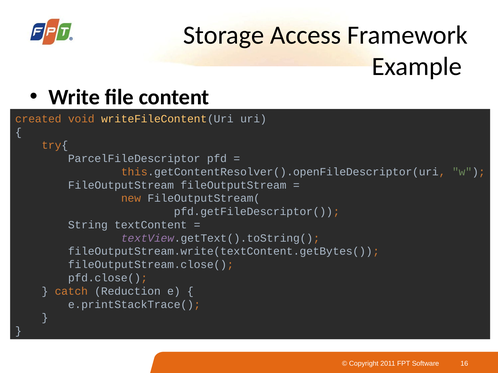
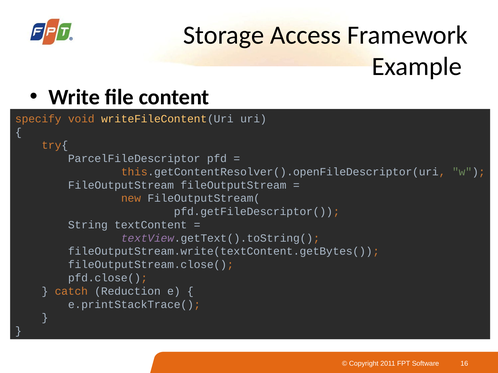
created: created -> specify (38, 119)
